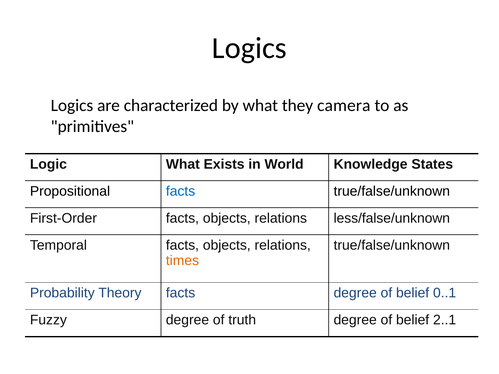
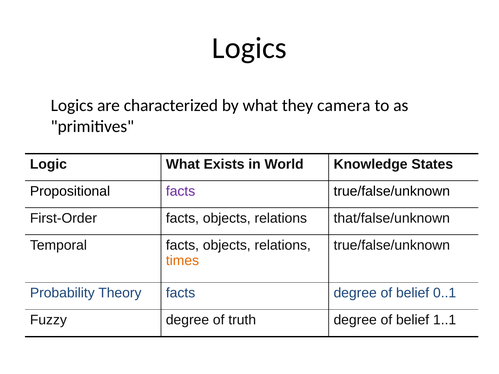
facts colour: blue -> purple (181, 191)
less/false/unknown: less/false/unknown -> that/false/unknown (392, 218)
2..1: 2..1 -> 1..1 (445, 320)
